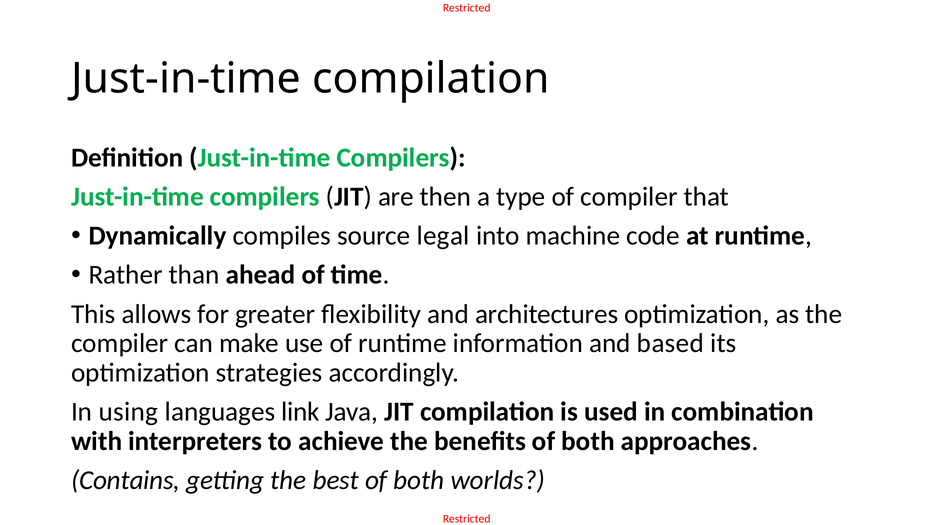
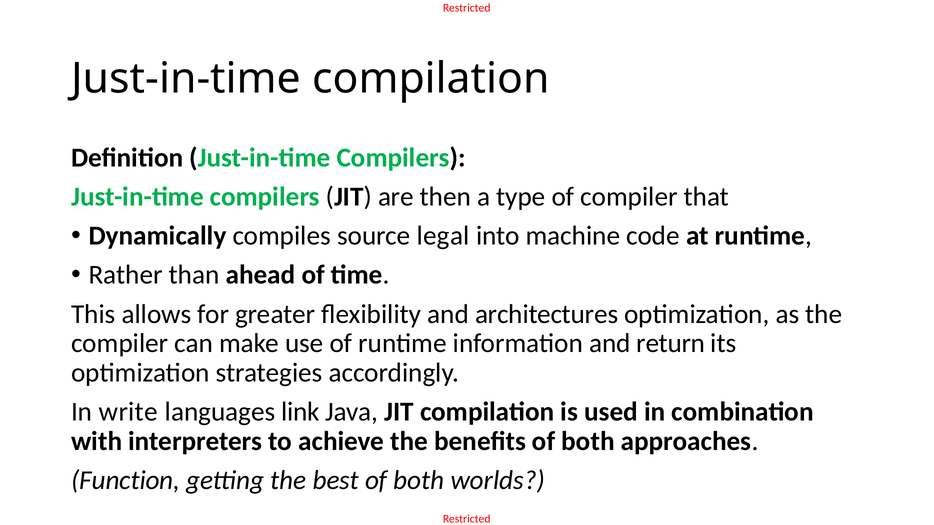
based: based -> return (671, 344)
using: using -> write (128, 412)
Contains: Contains -> Function (126, 481)
